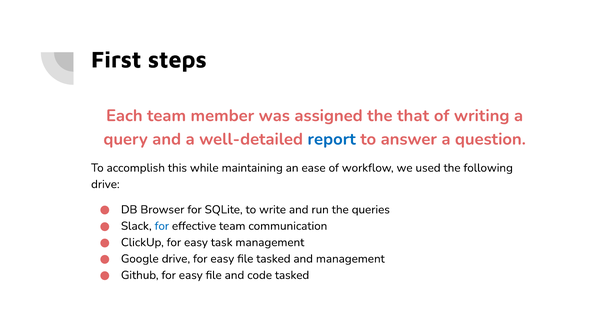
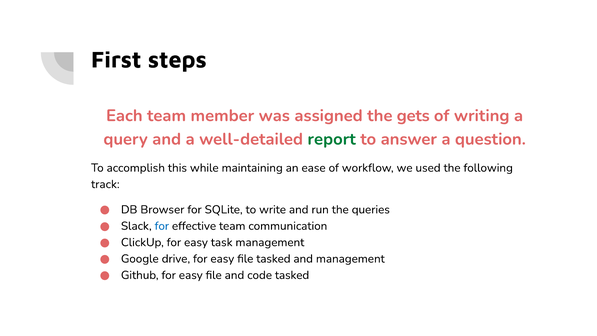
that: that -> gets (413, 116)
report colour: blue -> green (332, 139)
drive: drive -> track (105, 184)
